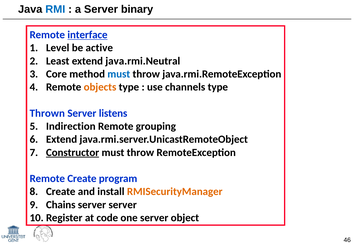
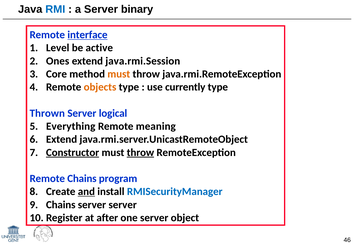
Least: Least -> Ones (58, 61)
java.rmi.Neutral: java.rmi.Neutral -> java.rmi.Session (143, 61)
must colour: blue -> orange (119, 74)
channels: channels -> currently (185, 87)
listens: listens -> logical (113, 113)
Indirection: Indirection -> Everything (71, 126)
grouping: grouping -> meaning (156, 126)
throw underline: none -> present (140, 153)
Remote Create: Create -> Chains (82, 179)
and underline: none -> present (86, 192)
RMISecurityManager colour: orange -> blue (175, 192)
code: code -> after (107, 218)
